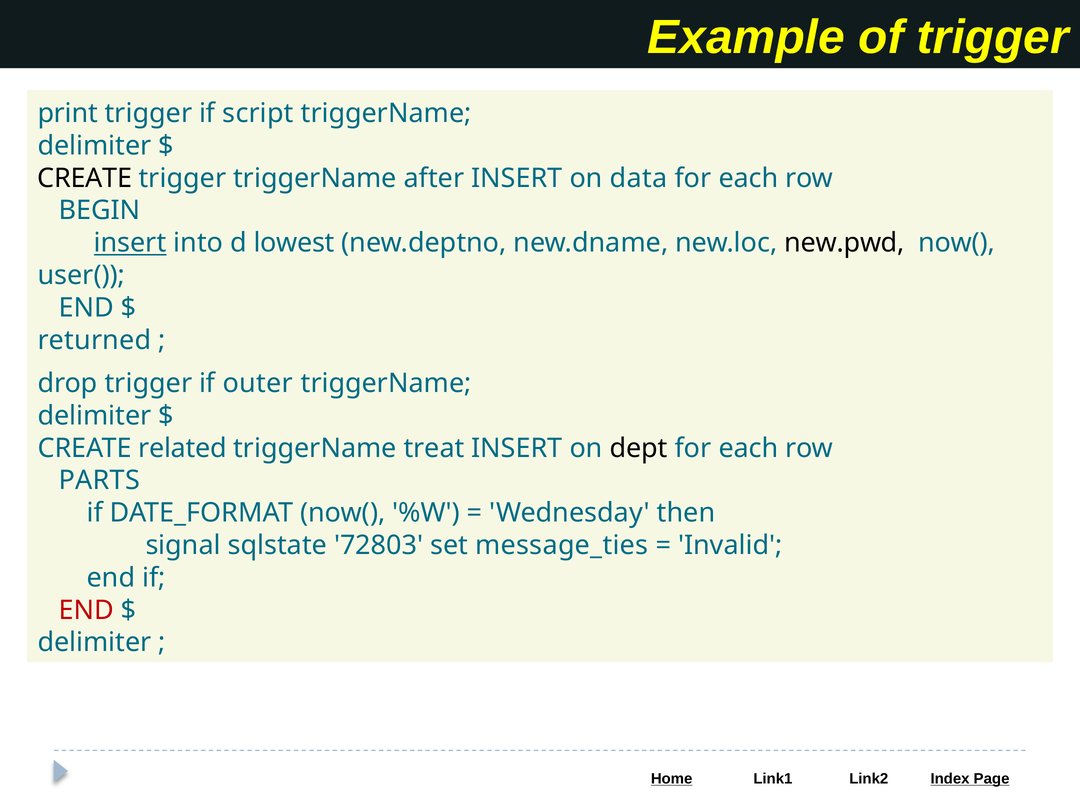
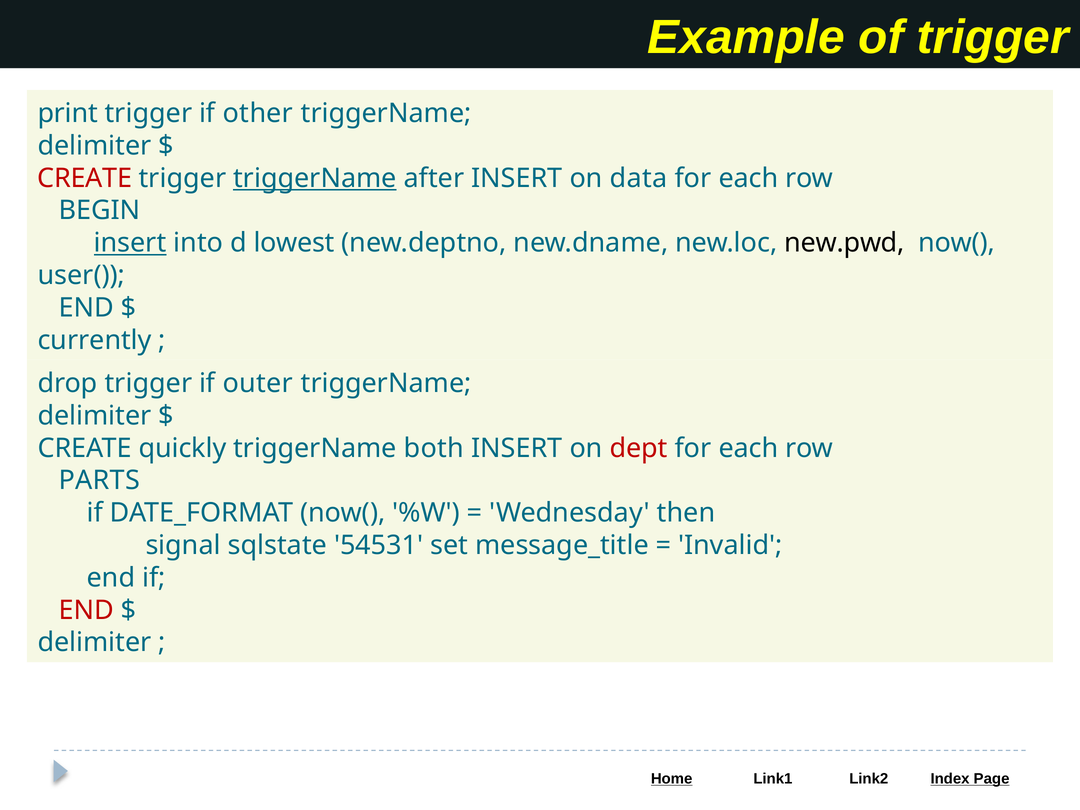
script: script -> other (258, 113)
CREATE colour: black -> red (85, 178)
triggerName underline: none -> present (315, 178)
returned: returned -> currently (95, 340)
related: related -> quickly (183, 448)
treat: treat -> both (434, 448)
dept colour: black -> red (639, 448)
72803: 72803 -> 54531 (379, 545)
message_ties: message_ties -> message_title (562, 545)
